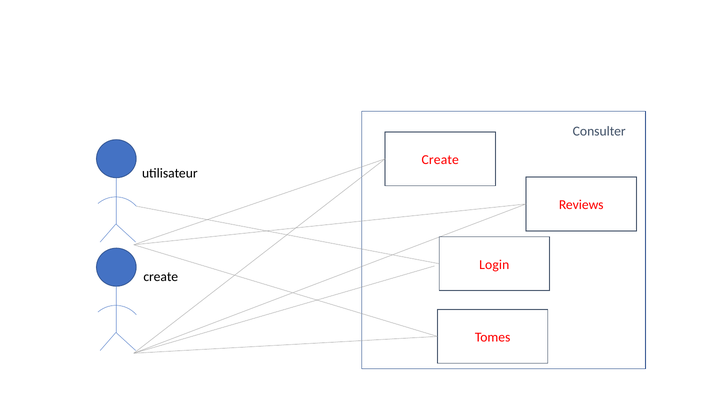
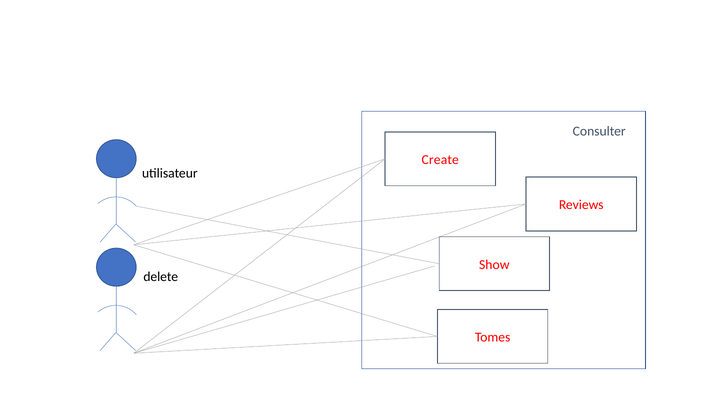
Login: Login -> Show (494, 265)
create: create -> delete (161, 277)
